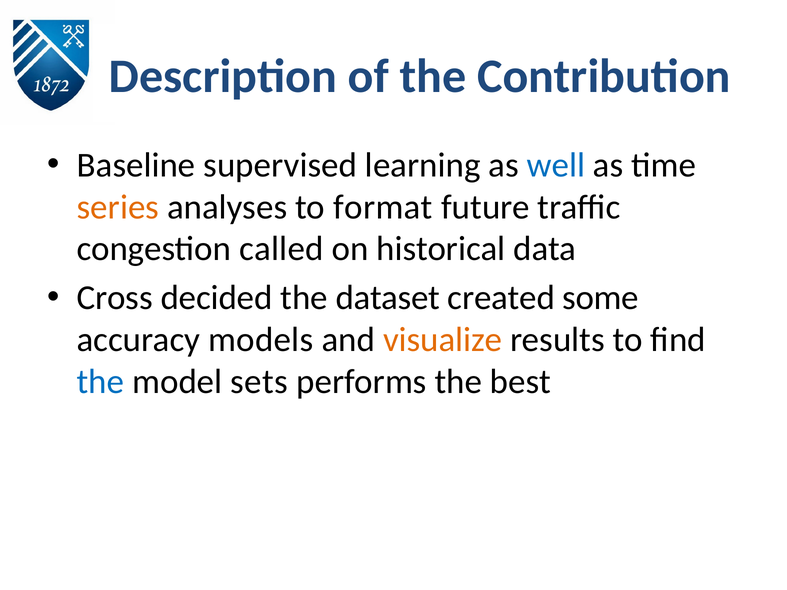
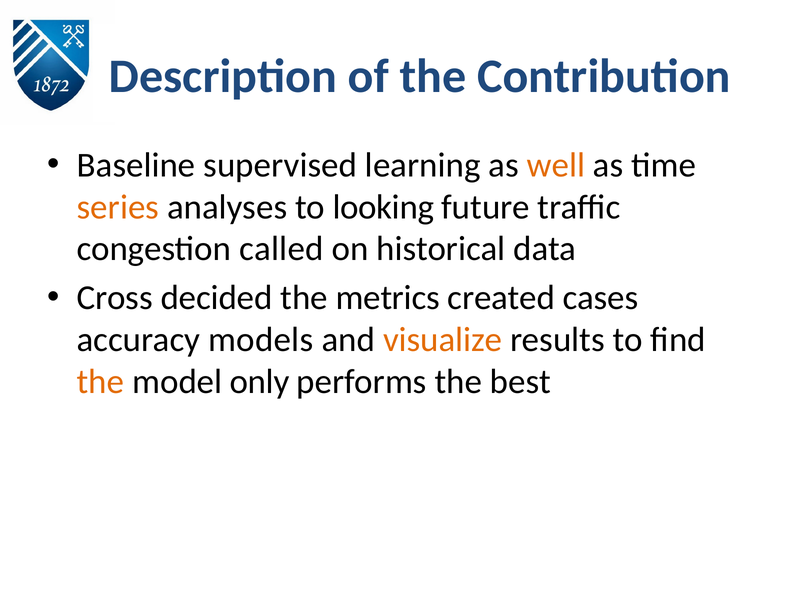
well colour: blue -> orange (556, 165)
format: format -> looking (383, 207)
dataset: dataset -> metrics (388, 298)
some: some -> cases (601, 298)
the colour: blue -> orange (100, 382)
sets: sets -> only (260, 382)
